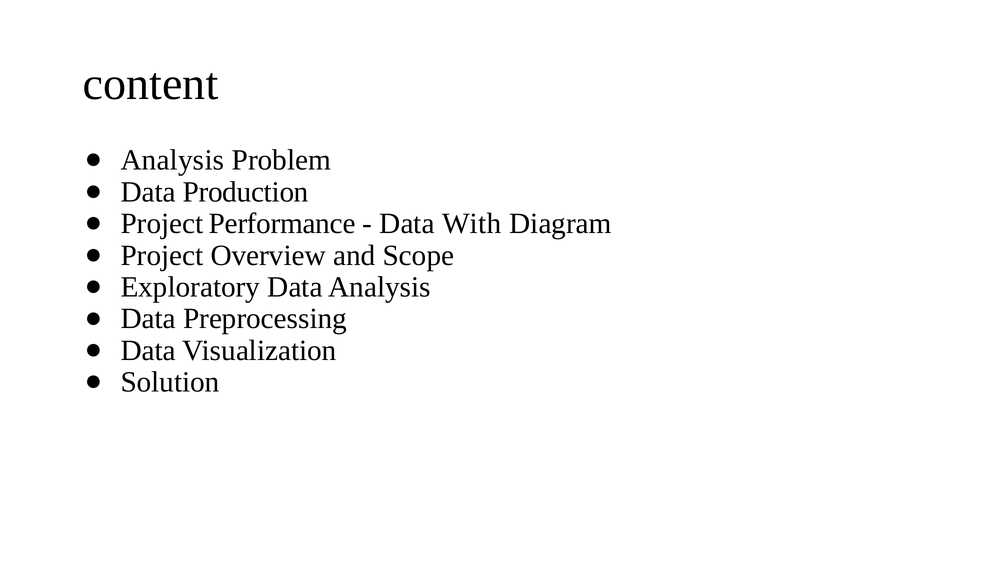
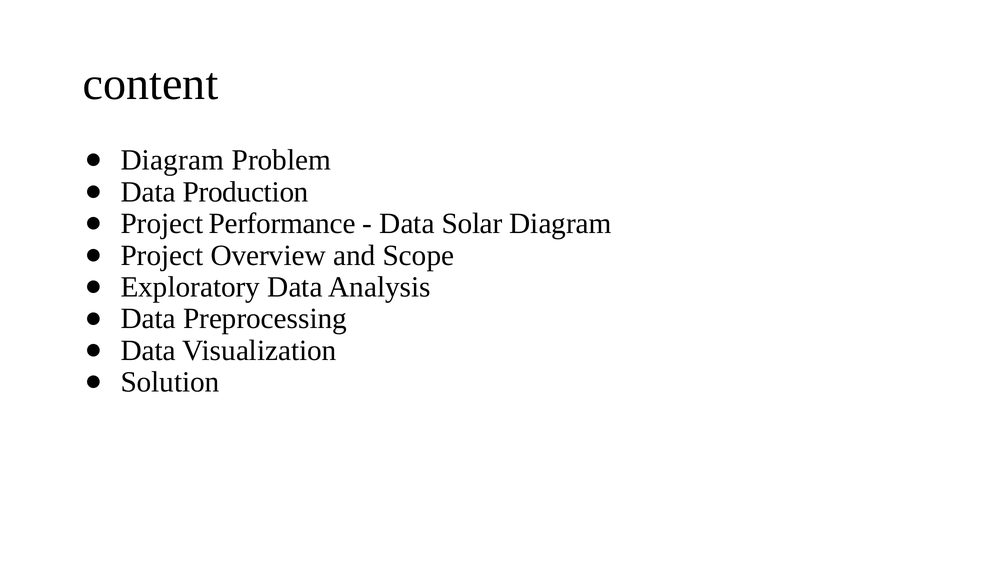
Analysis: Analysis -> Diagram (172, 160)
With: With -> Solar (472, 223)
